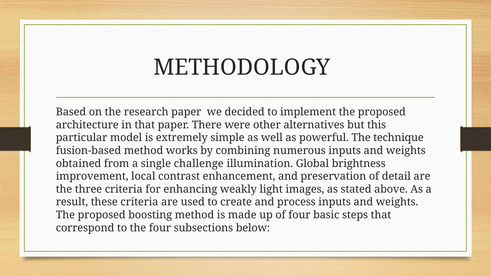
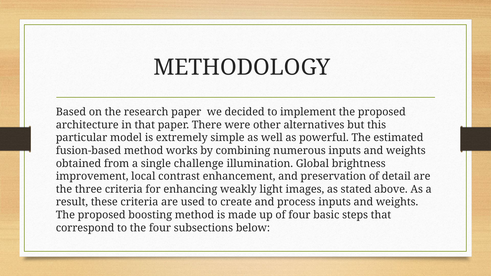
technique: technique -> estimated (398, 138)
